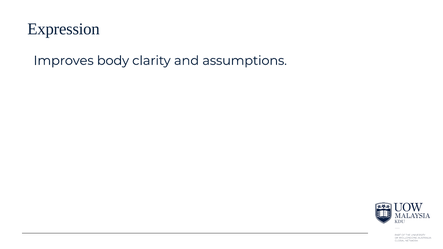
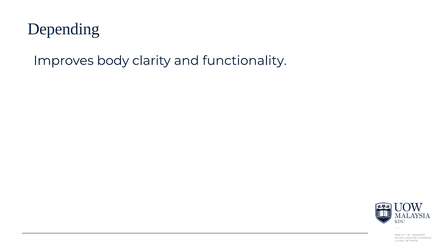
Expression: Expression -> Depending (64, 29)
assumptions: assumptions -> functionality (245, 61)
